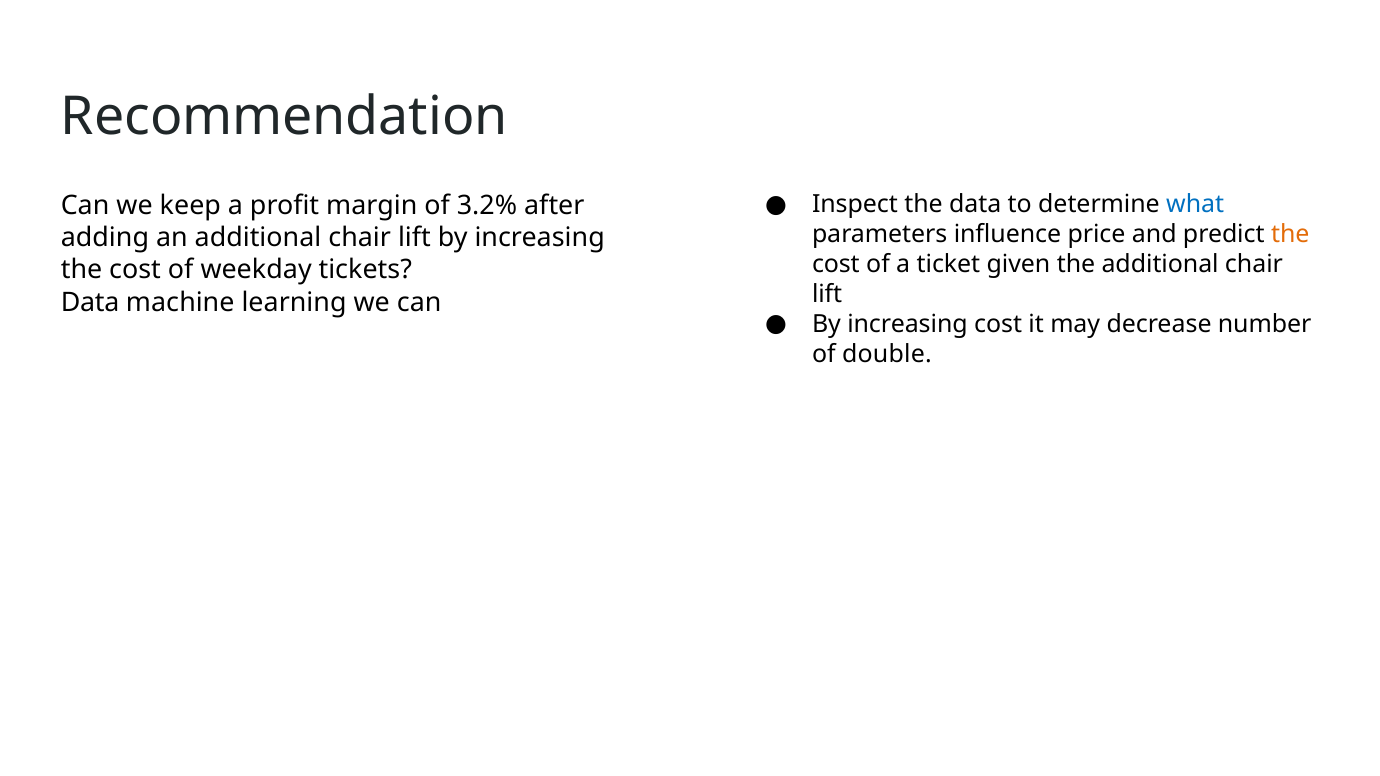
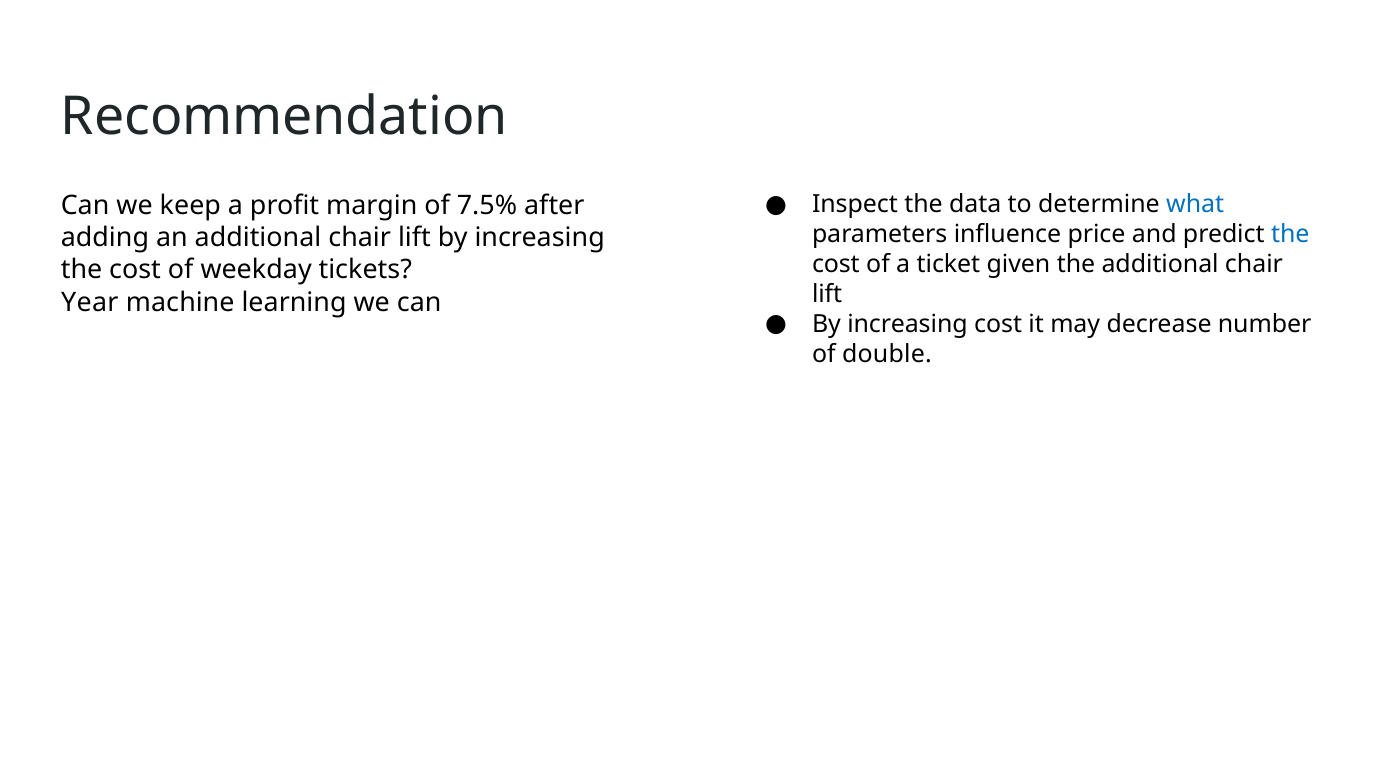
3.2%: 3.2% -> 7.5% (487, 206)
the colour: orange -> blue (1290, 234)
Data: Data -> Year (90, 302)
